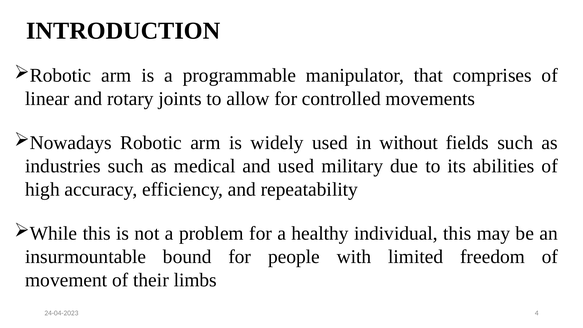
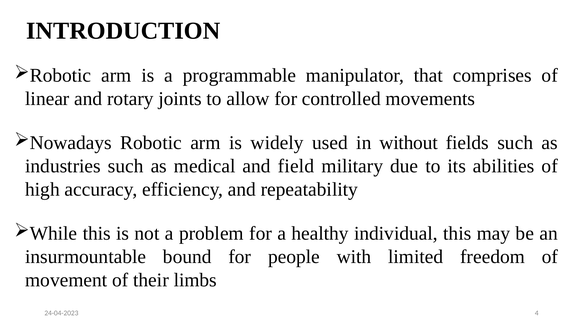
and used: used -> field (296, 166)
